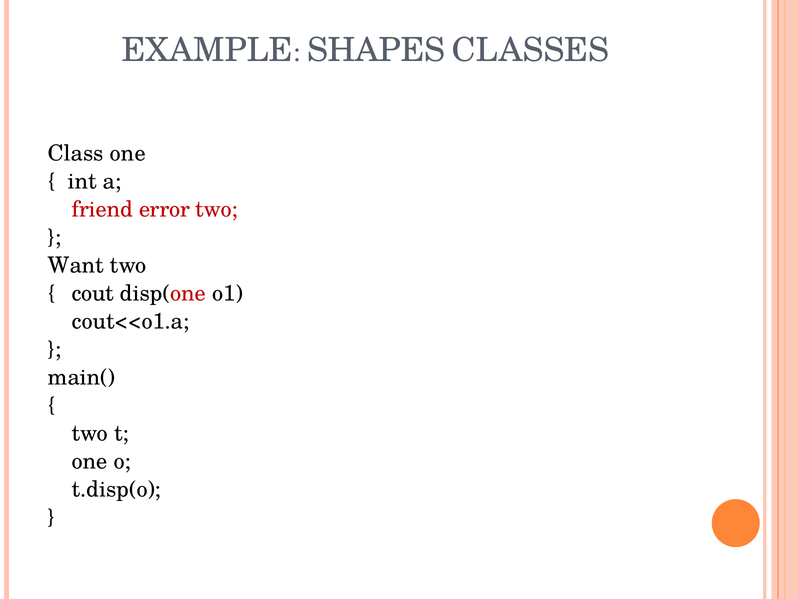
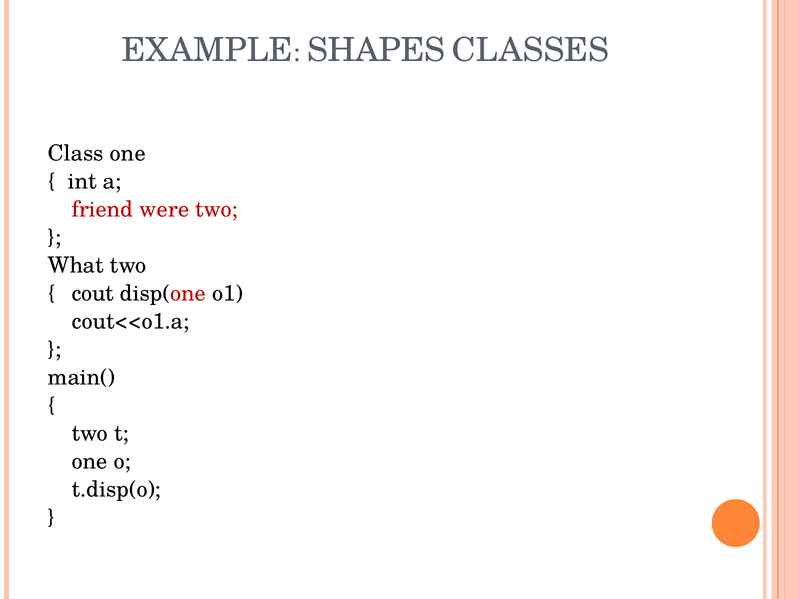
error: error -> were (164, 209)
Want: Want -> What (76, 265)
